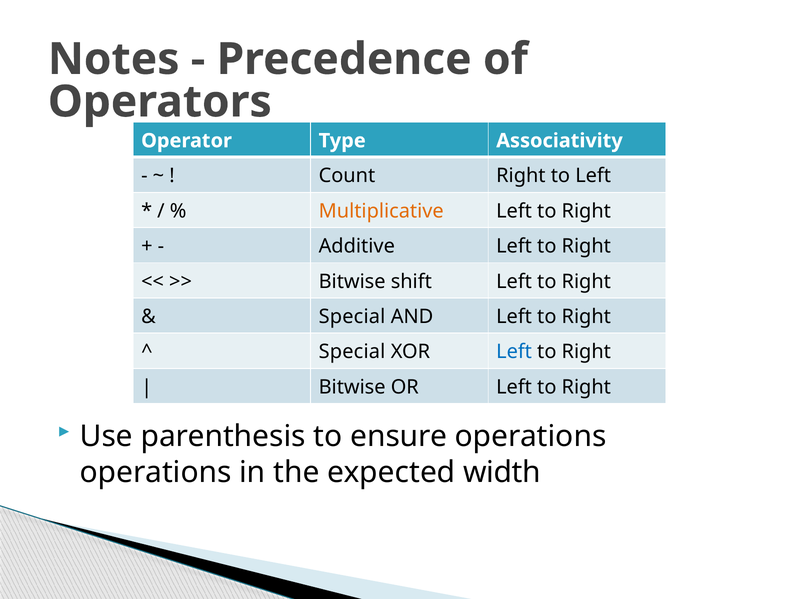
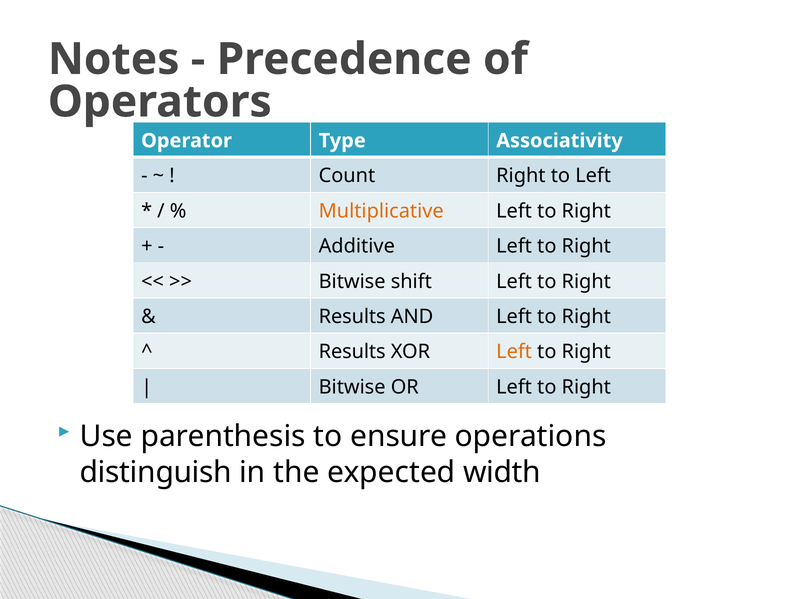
Special: Special -> Results (352, 317)
Special: Special -> Results (352, 352)
Left colour: blue -> orange (514, 352)
operations: operations -> distinguish (156, 472)
